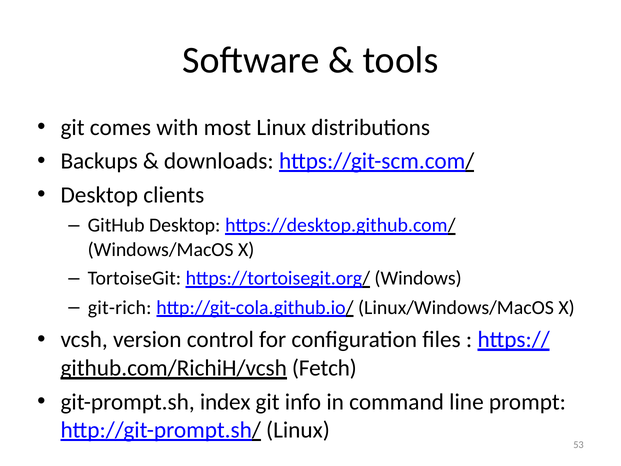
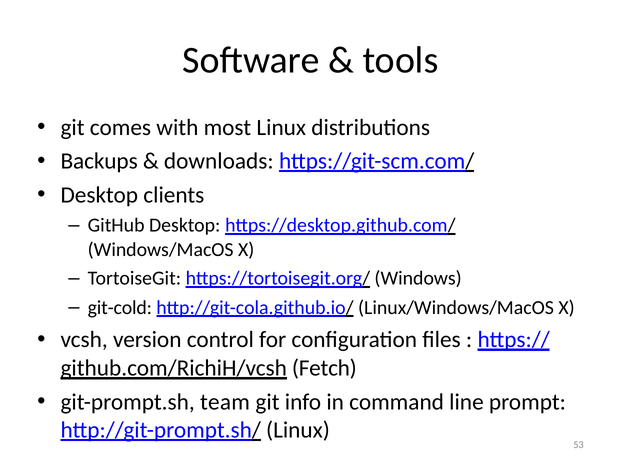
git-rich: git-rich -> git-cold (120, 307)
index: index -> team (225, 402)
